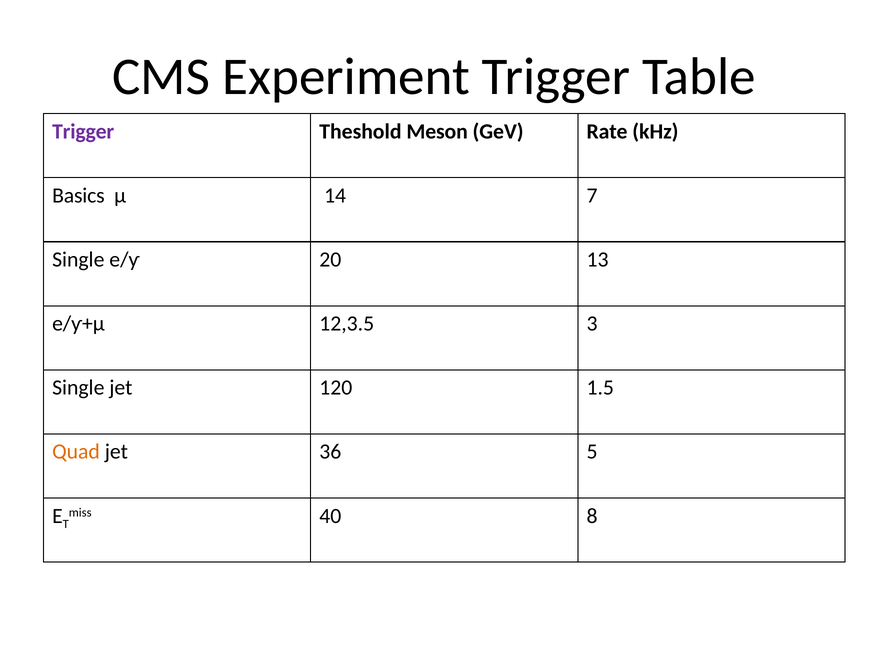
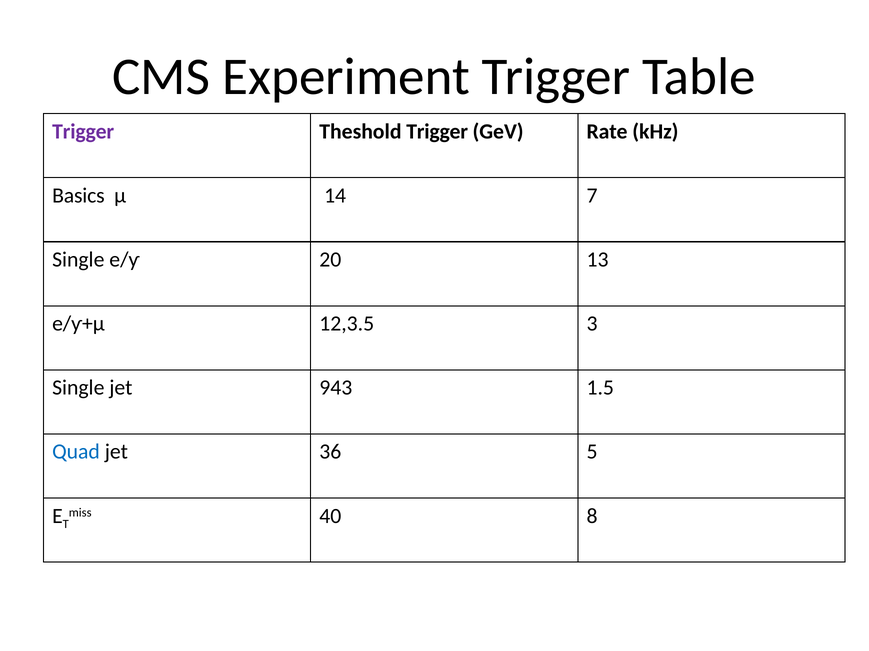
Theshold Meson: Meson -> Trigger (437, 132)
120: 120 -> 943 (336, 388)
Quad colour: orange -> blue (76, 452)
